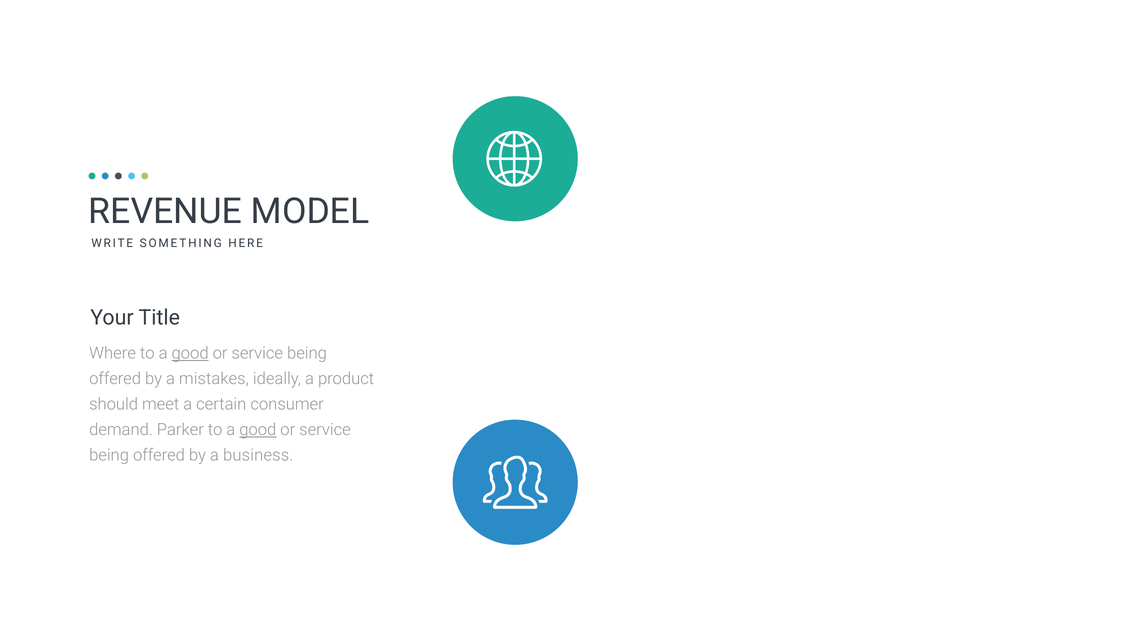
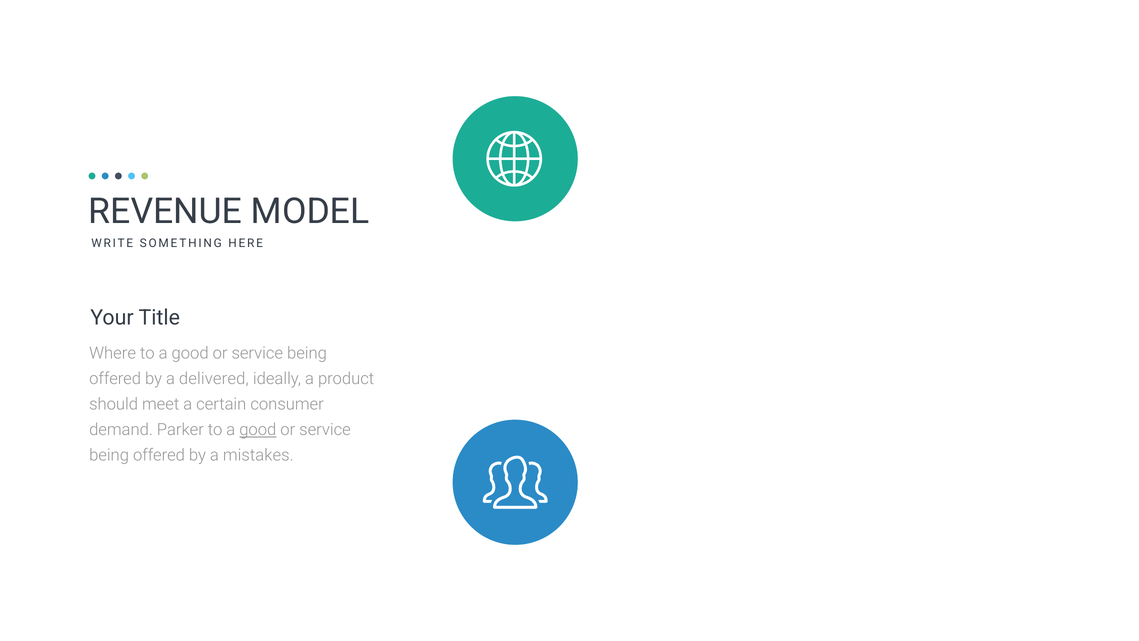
good underline: present -> none (190, 353)
mistakes: mistakes -> delivered (214, 379)
business: business -> mistakes (258, 455)
